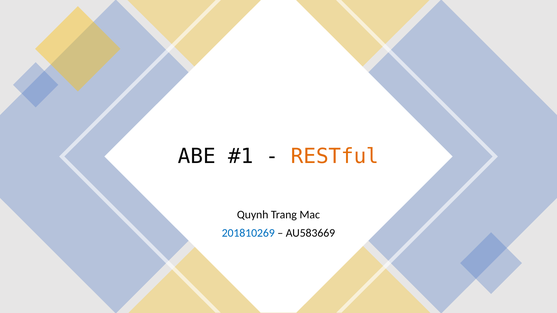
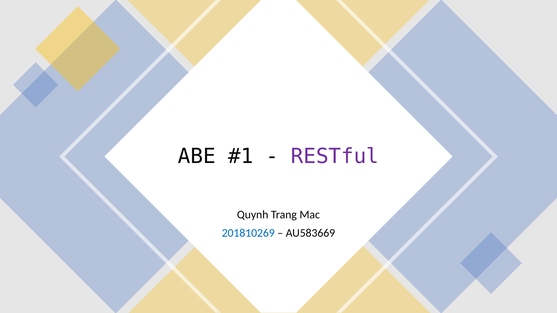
RESTful colour: orange -> purple (335, 157)
